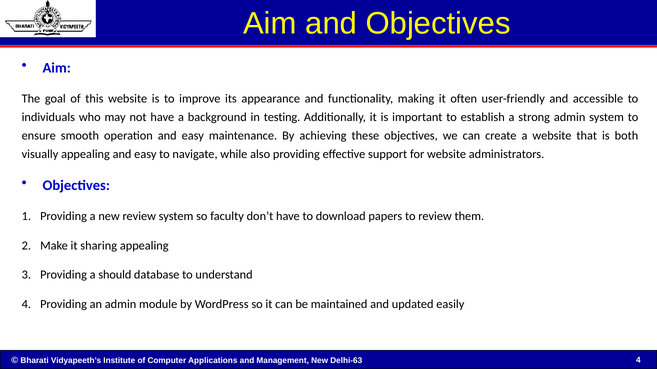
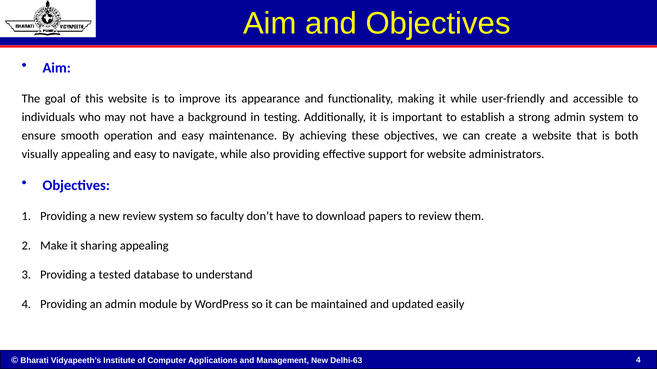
it often: often -> while (464, 99)
should: should -> tested (115, 275)
